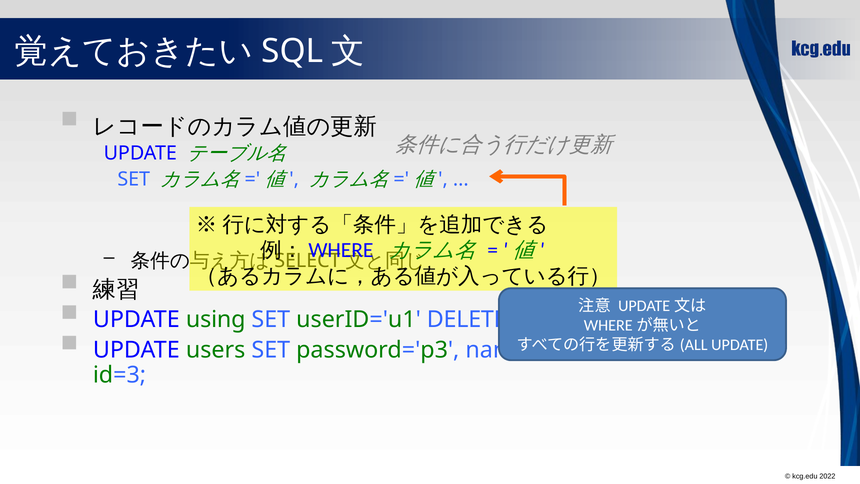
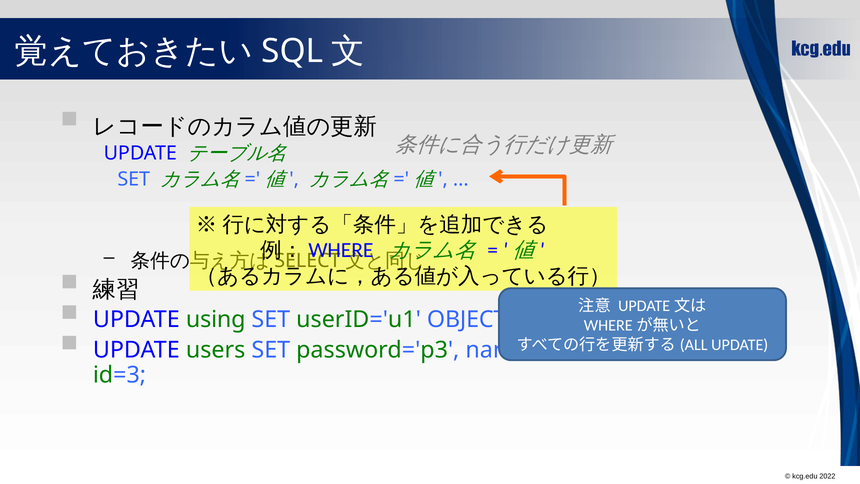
DELETE: DELETE -> OBJECT (467, 319)
